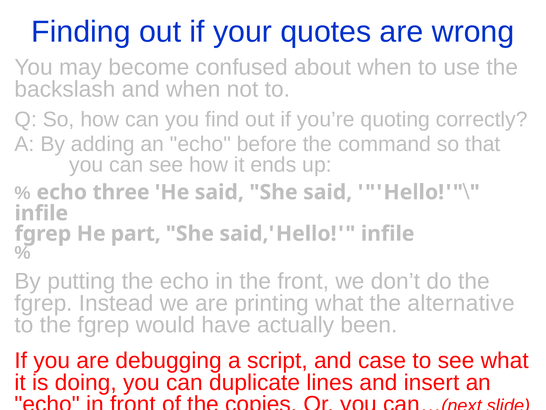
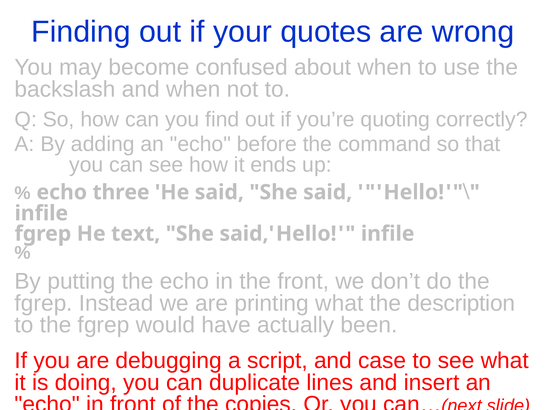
part: part -> text (136, 233)
alternative: alternative -> description (461, 303)
